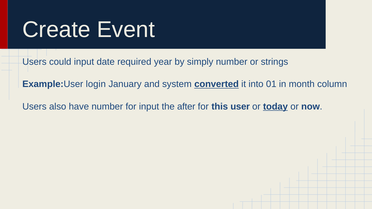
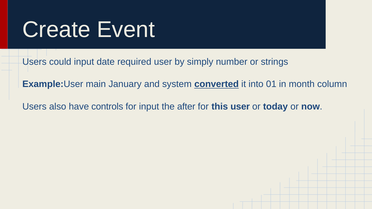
required year: year -> user (163, 62)
login: login -> main (96, 84)
have number: number -> controls (107, 107)
today underline: present -> none (275, 107)
